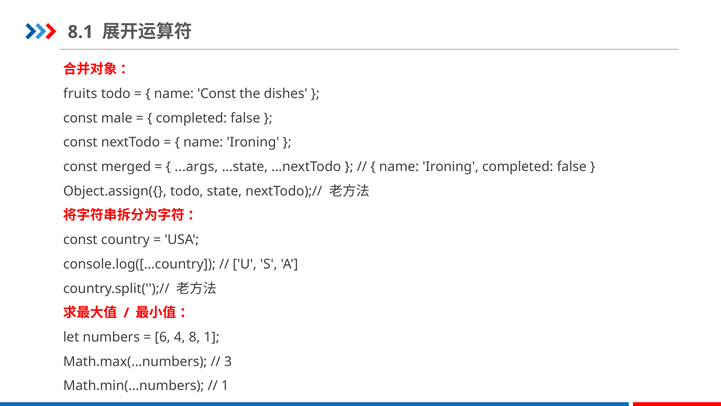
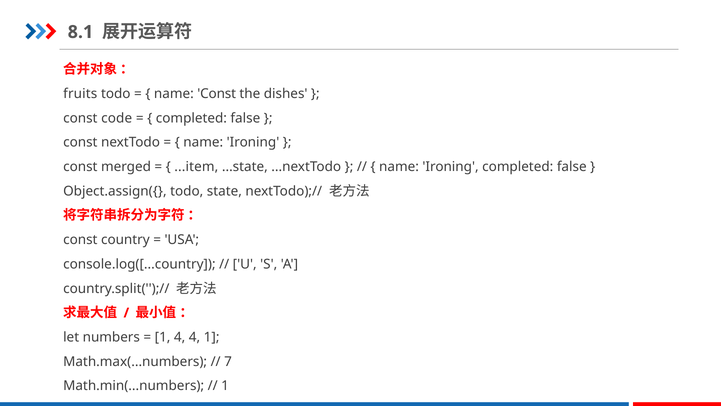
male: male -> code (117, 118)
...args: ...args -> ...item (196, 167)
6: 6 -> 1 (163, 337)
4 8: 8 -> 4 (195, 337)
3: 3 -> 7 (228, 361)
